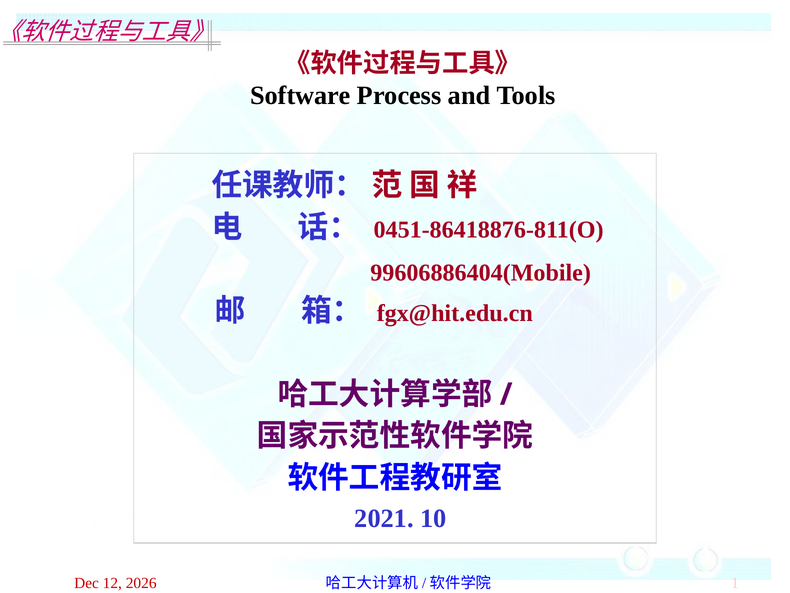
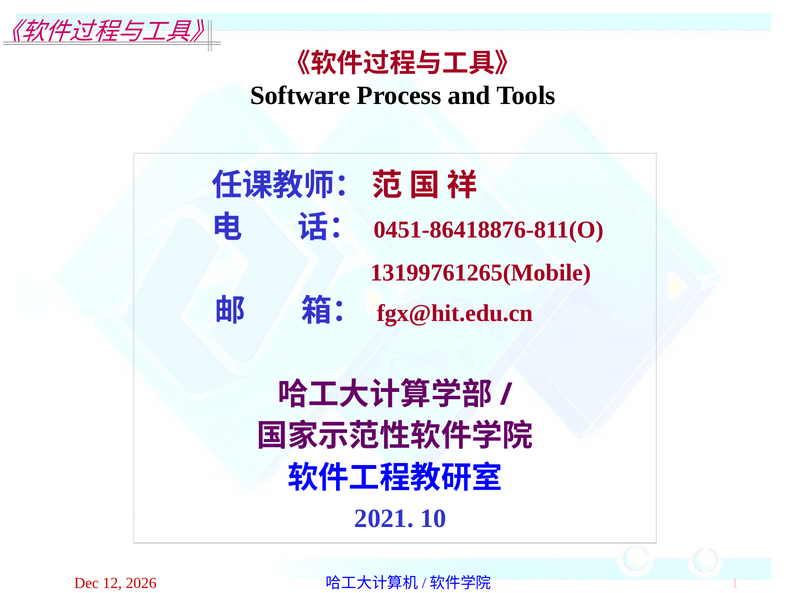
99606886404(Mobile: 99606886404(Mobile -> 13199761265(Mobile (481, 273)
